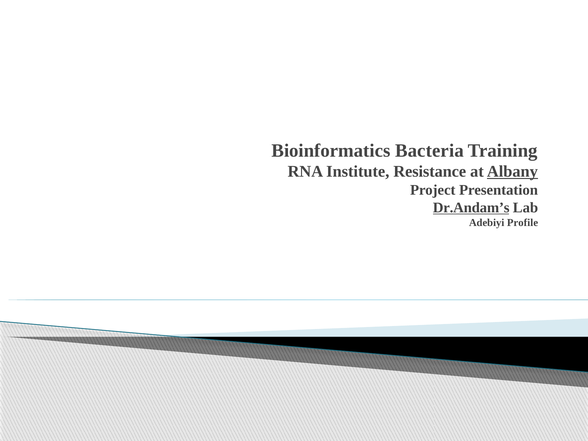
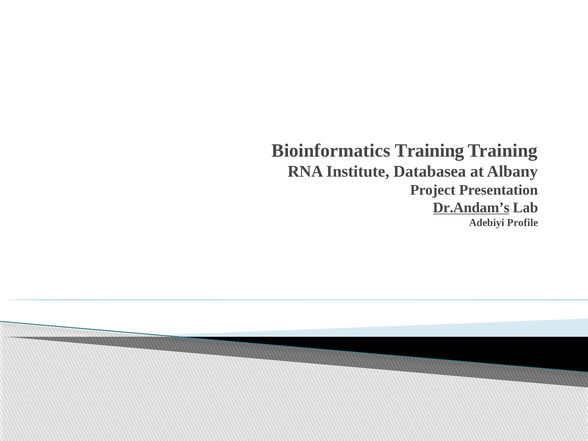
Bioinformatics Bacteria: Bacteria -> Training (430, 151)
Resistance: Resistance -> Databasea (430, 172)
Albany underline: present -> none (512, 172)
